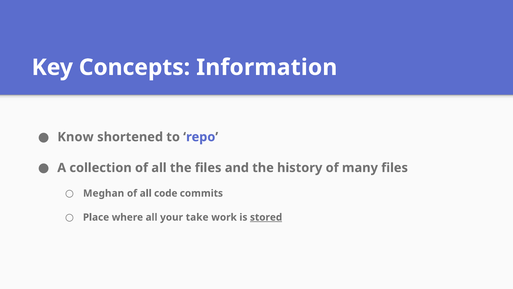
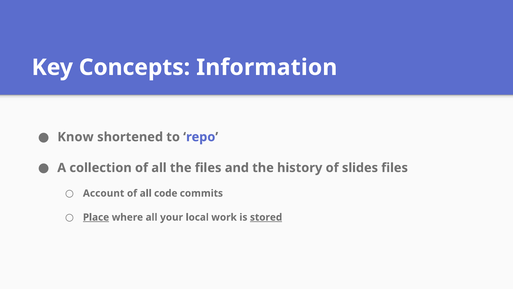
many: many -> slides (360, 168)
Meghan: Meghan -> Account (104, 193)
Place underline: none -> present (96, 217)
take: take -> local (197, 217)
